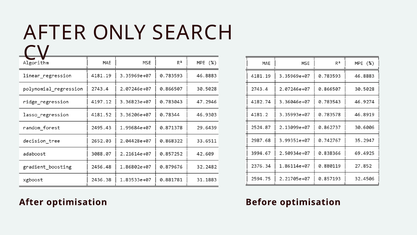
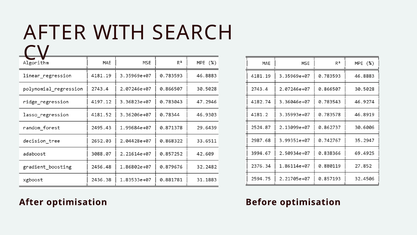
ONLY: ONLY -> WITH (119, 33)
